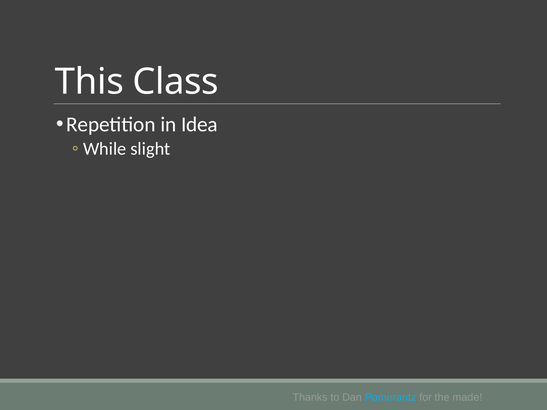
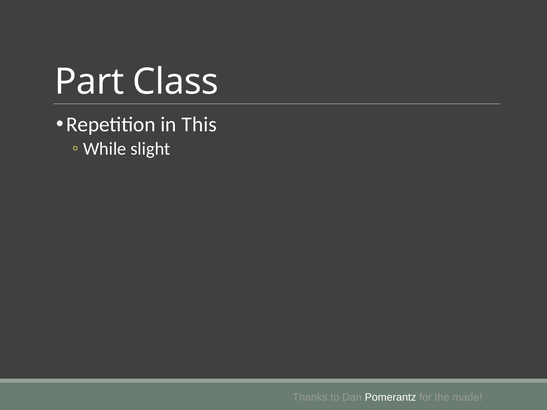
This: This -> Part (89, 82)
Idea: Idea -> This (199, 124)
Pomerantz colour: light blue -> white (391, 398)
